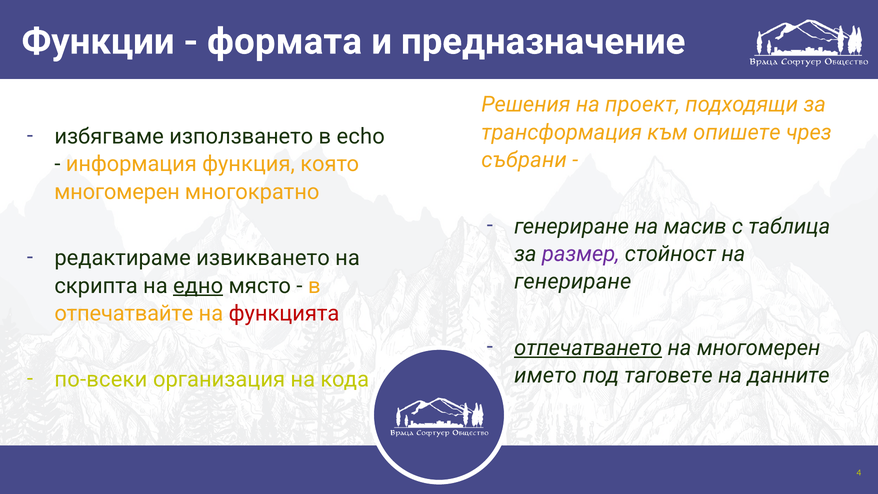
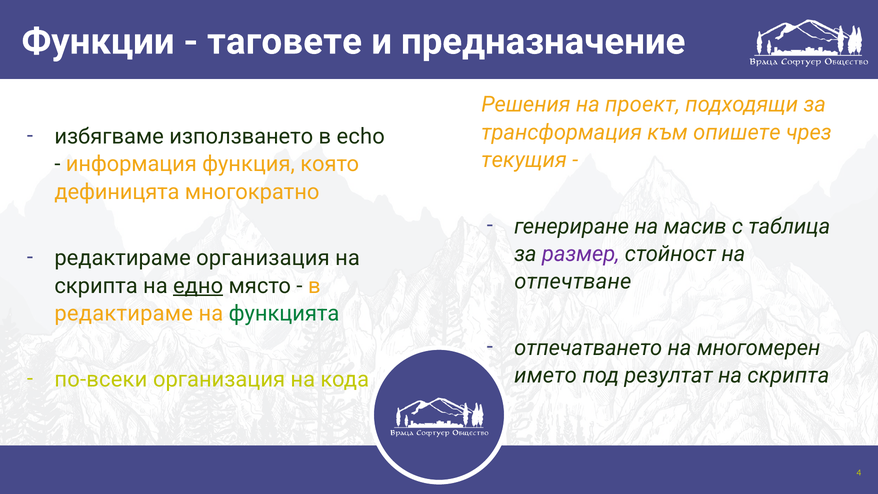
формата: формата -> таговете (285, 42)
събрани: събрани -> текущия (524, 160)
многомерен: многомерен -> дефиницята (117, 192)
редактираме извикването: извикването -> организация (263, 258)
генериране: генериране -> отпечтване (573, 282)
отпечатвайте: отпечатвайте -> редактираме (124, 313)
функцията colour: red -> green (284, 313)
отпечатването underline: present -> none (588, 348)
таговете: таговете -> резултат (669, 375)
данните: данните -> скрипта (788, 375)
